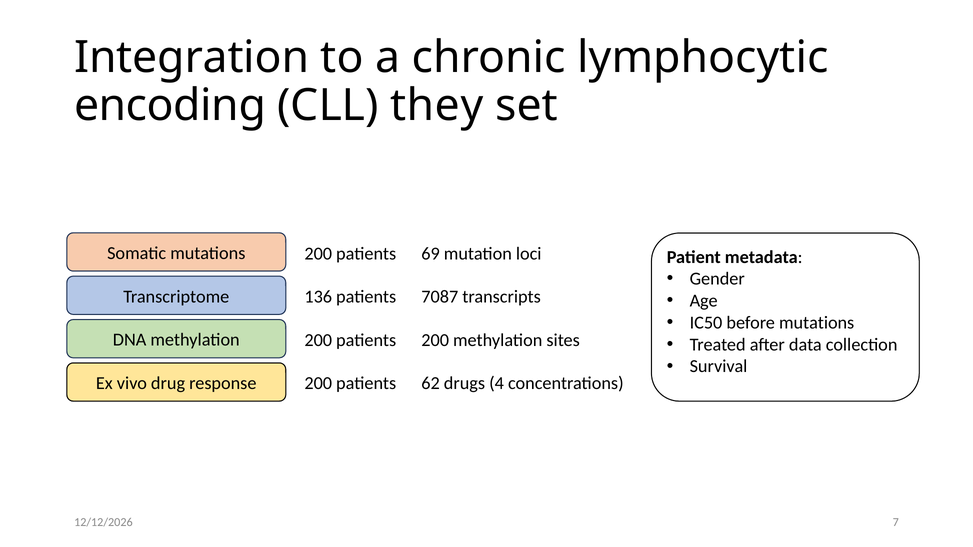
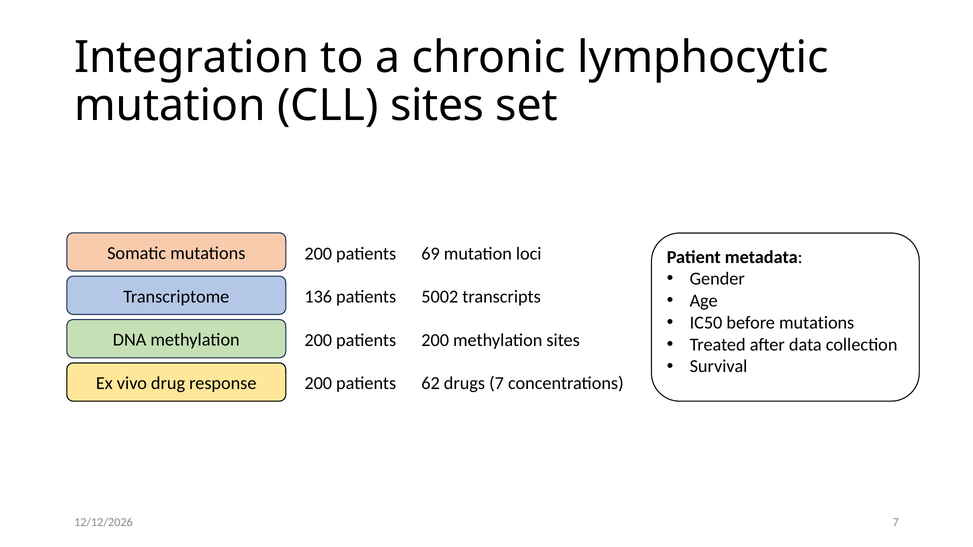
encoding: encoding -> mutation (170, 106)
CLL they: they -> sites (437, 106)
7087: 7087 -> 5002 (440, 297)
drugs 4: 4 -> 7 (497, 384)
